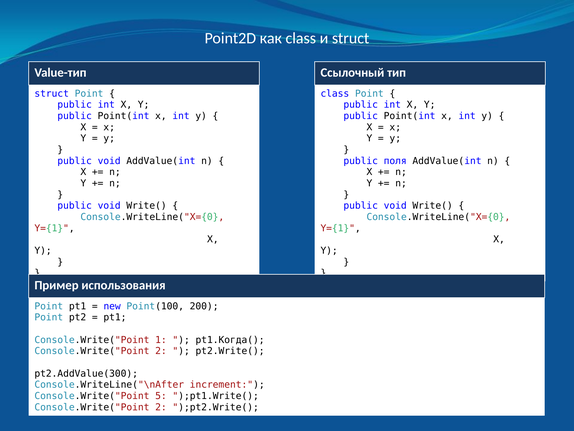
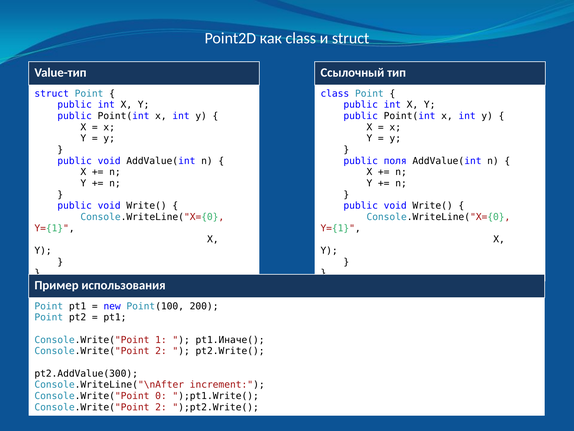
pt1.Когда(: pt1.Когда( -> pt1.Иначе( (230, 340)
5: 5 -> 0 (161, 396)
